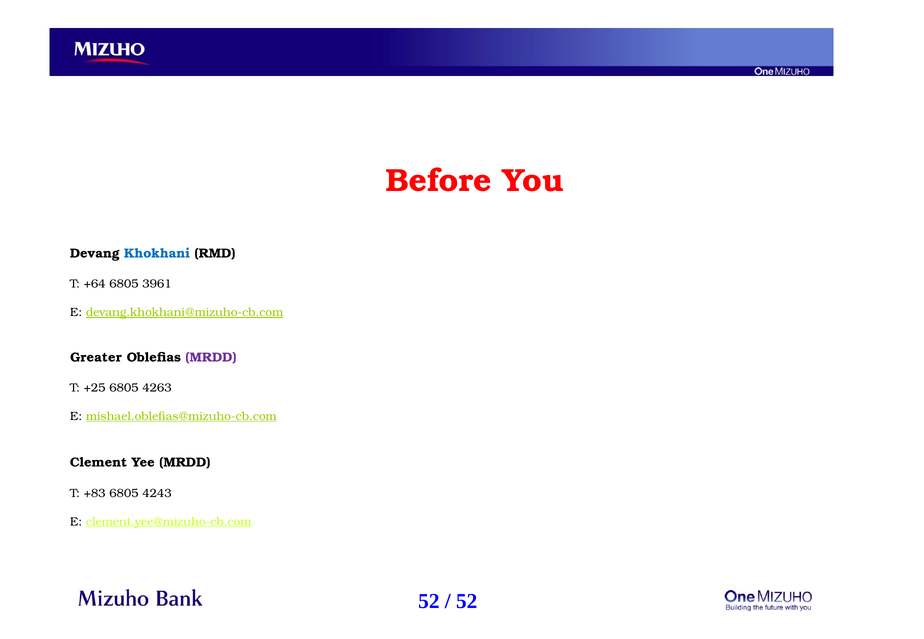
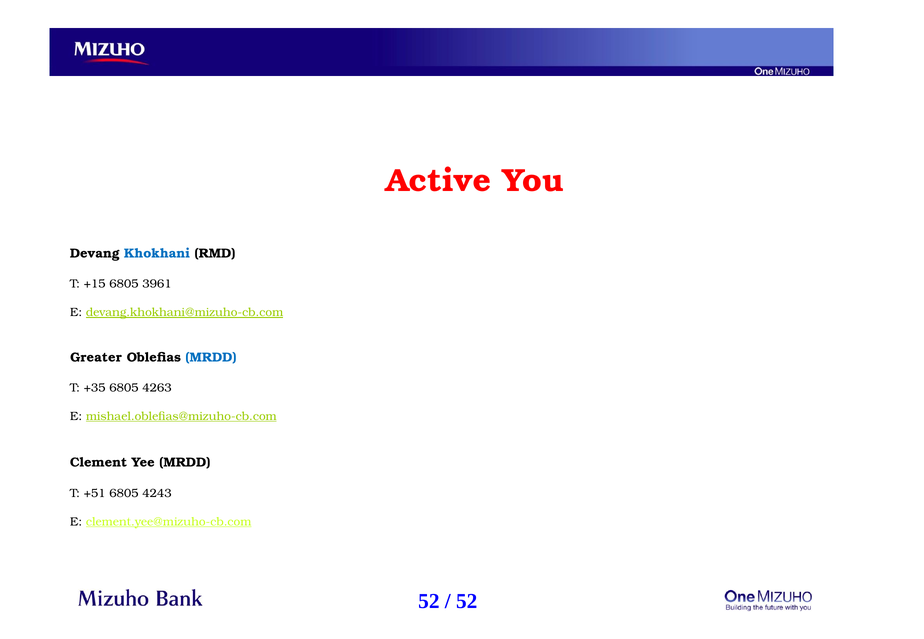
Before: Before -> Active (439, 181)
+64: +64 -> +15 (95, 284)
MRDD colour: purple -> blue (211, 358)
+25: +25 -> +35 (95, 388)
+83: +83 -> +51 (95, 494)
